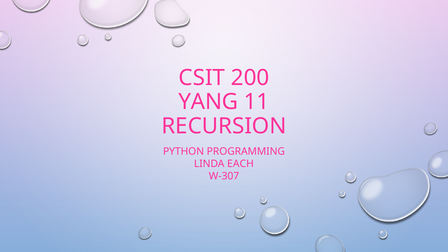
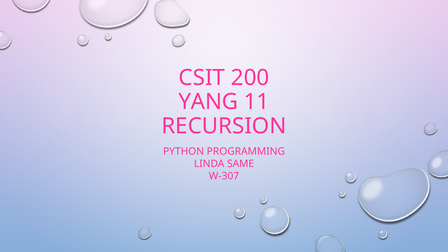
EACH: EACH -> SAME (241, 164)
